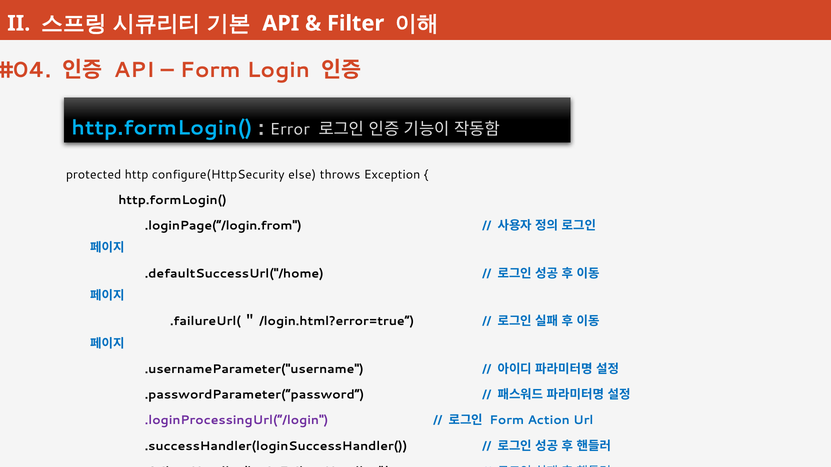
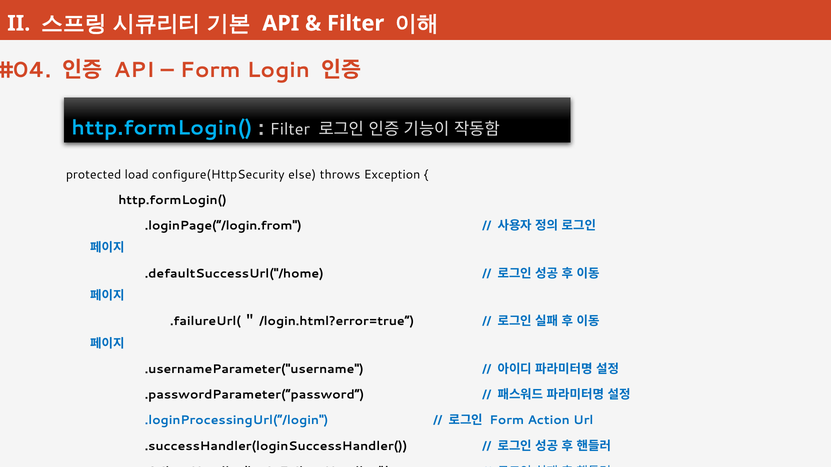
Error: Error -> Filter (290, 129)
http: http -> load (137, 175)
.loginProcessingUrl(“/login colour: purple -> blue (237, 421)
